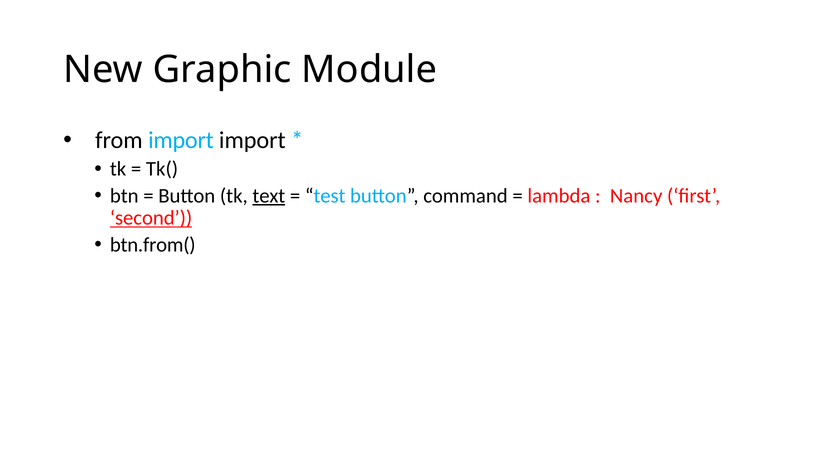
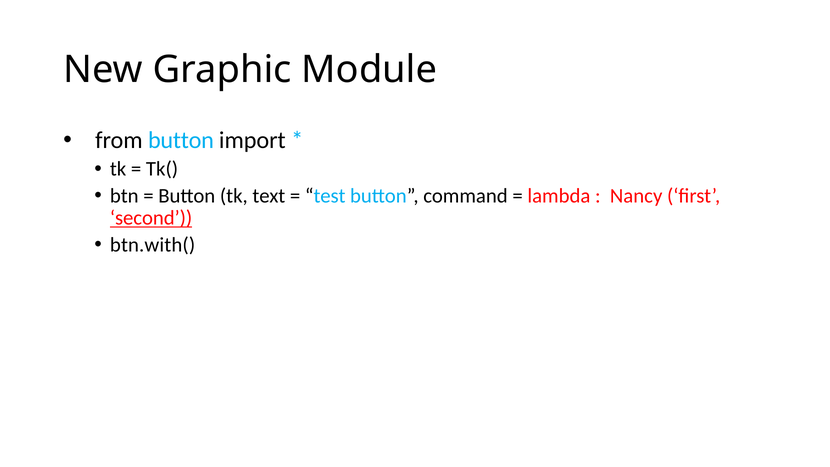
from import: import -> button (181, 140)
text underline: present -> none (269, 196)
btn.from(: btn.from( -> btn.with( (153, 245)
